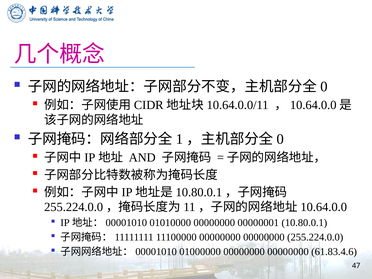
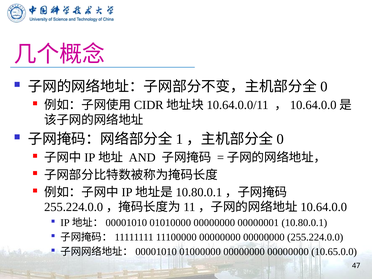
61.83.4.6: 61.83.4.6 -> 10.65.0.0 (334, 252)
